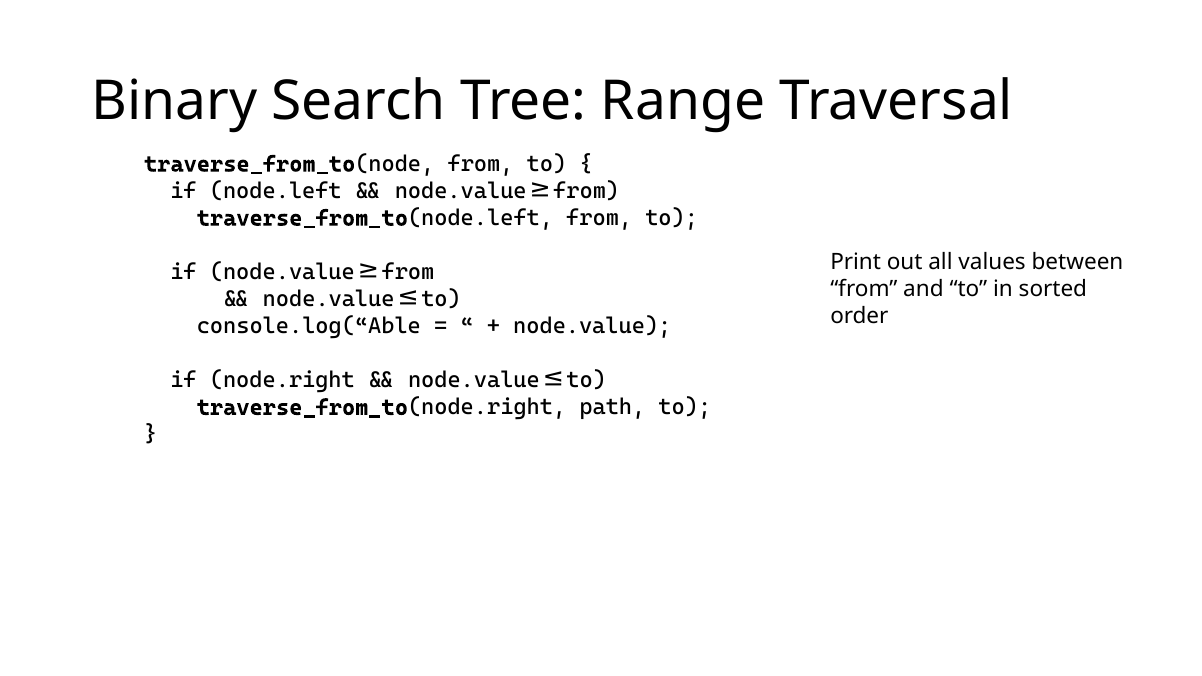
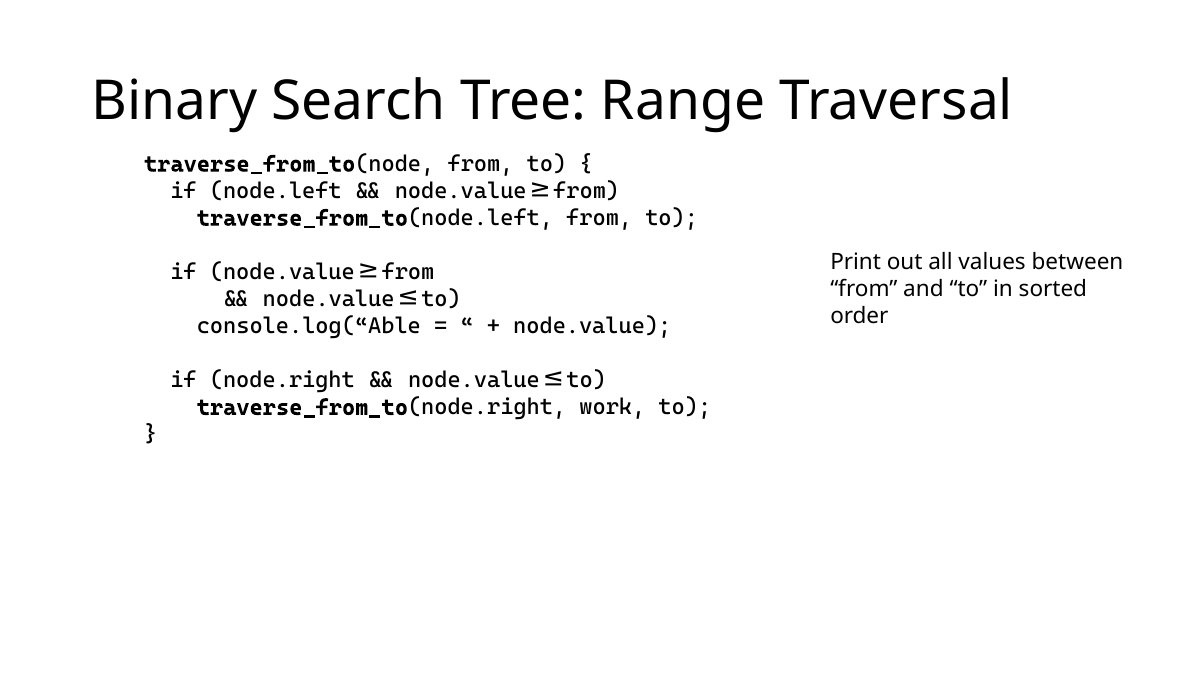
path: path -> work (612, 408)
